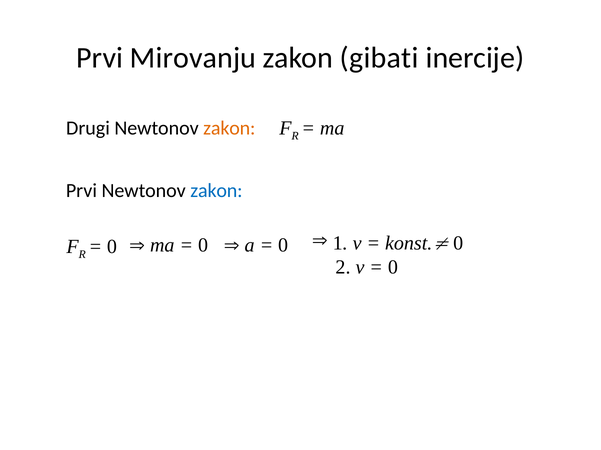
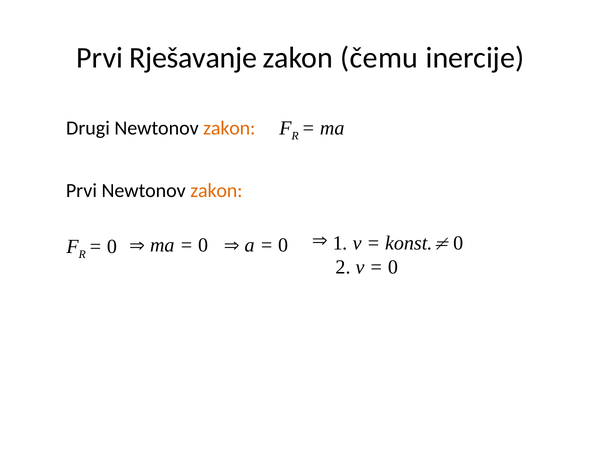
Mirovanju: Mirovanju -> Rješavanje (193, 58)
gibati: gibati -> čemu (379, 58)
zakon colour: blue -> orange (216, 191)
